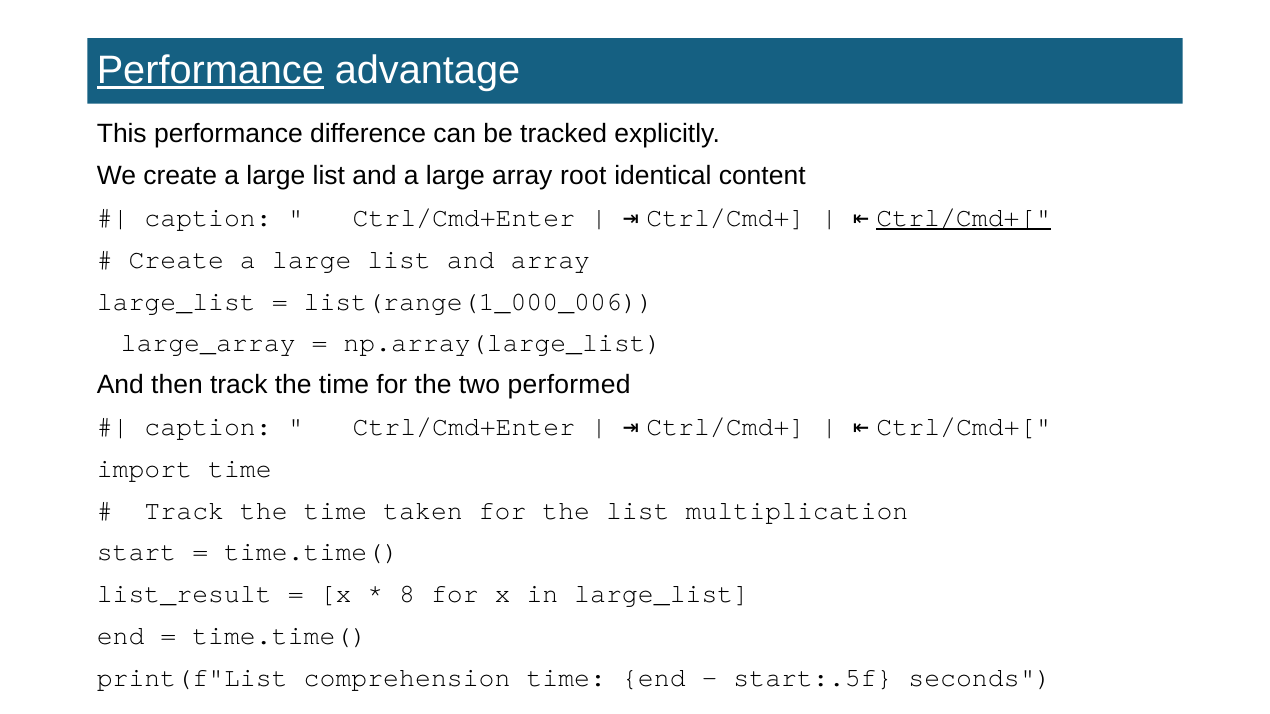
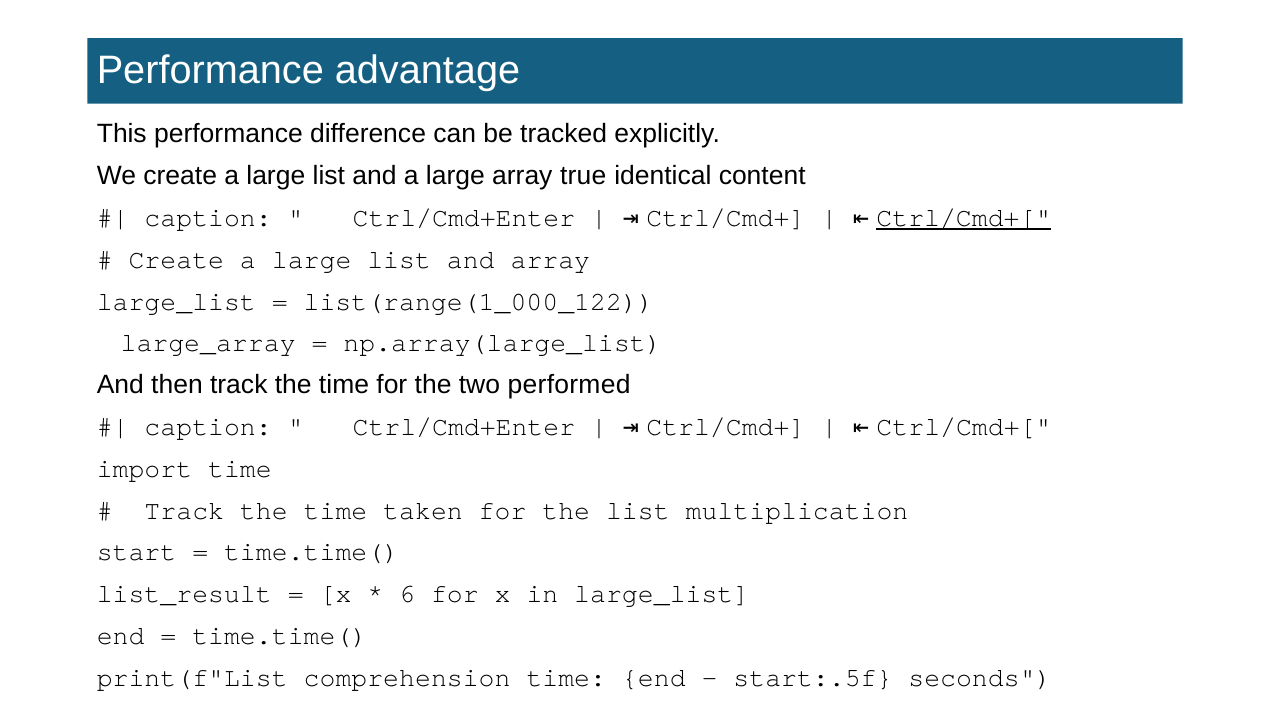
Performance underline: present -> none (210, 71)
root: root -> true (583, 176)
list(range(1_000_006: list(range(1_000_006 -> list(range(1_000_122 (479, 301)
8: 8 -> 6 (407, 594)
